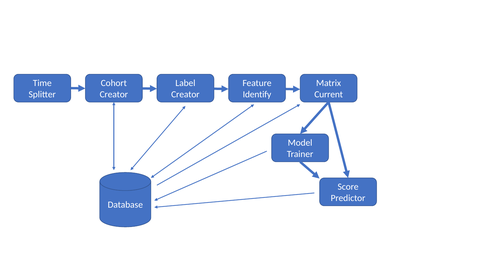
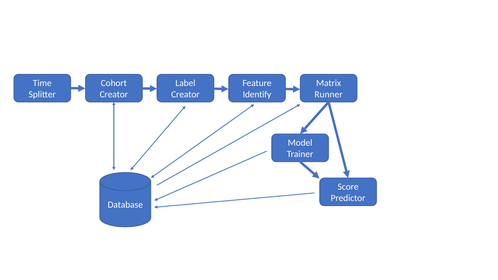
Current: Current -> Runner (329, 94)
